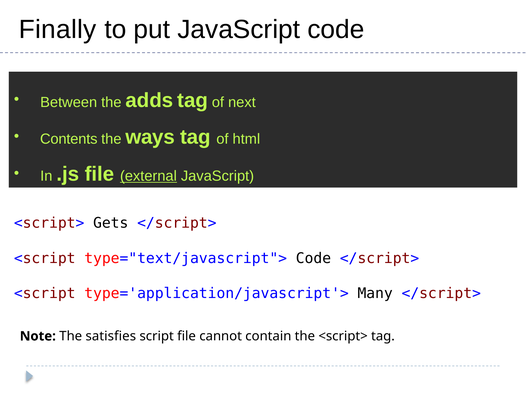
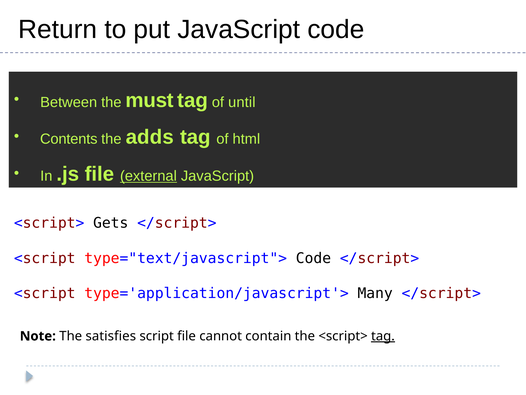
Finally: Finally -> Return (58, 29)
adds: adds -> must (150, 100)
next: next -> until (242, 102)
ways: ways -> adds (150, 137)
tag underline: none -> present (383, 336)
